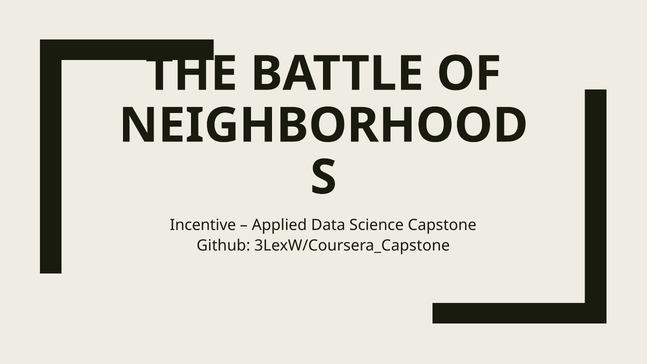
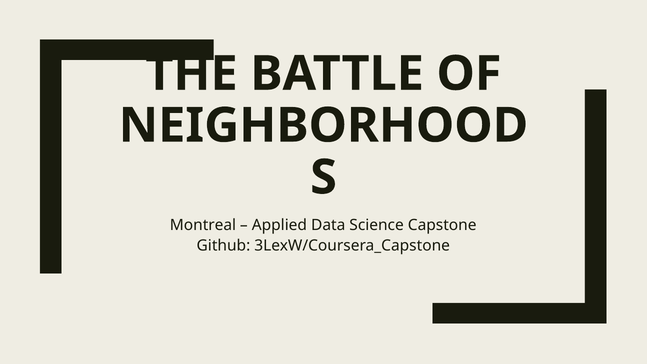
Incentive: Incentive -> Montreal (203, 225)
